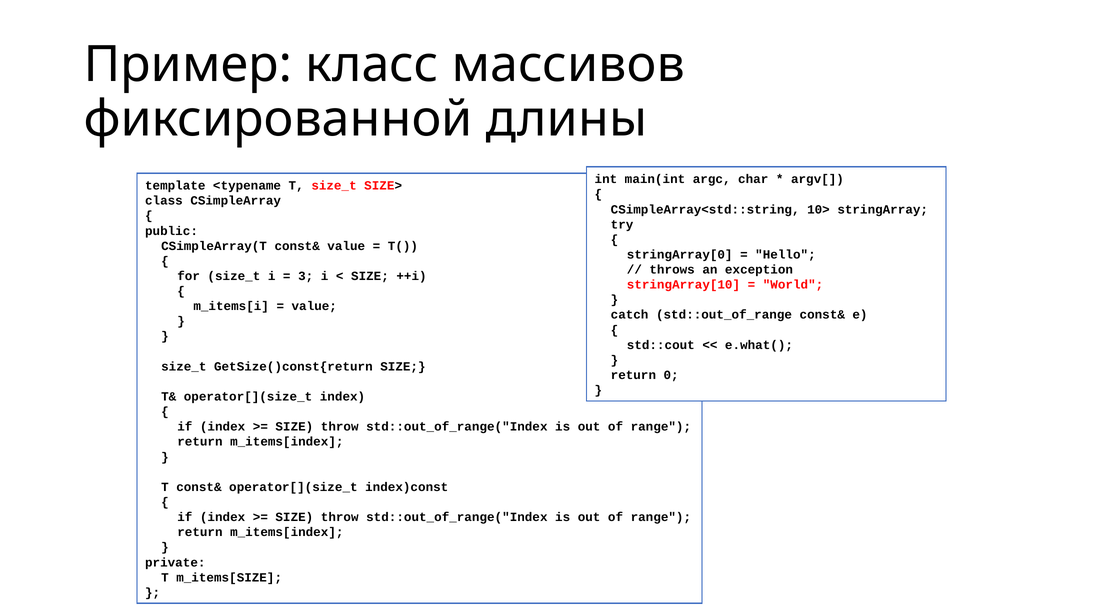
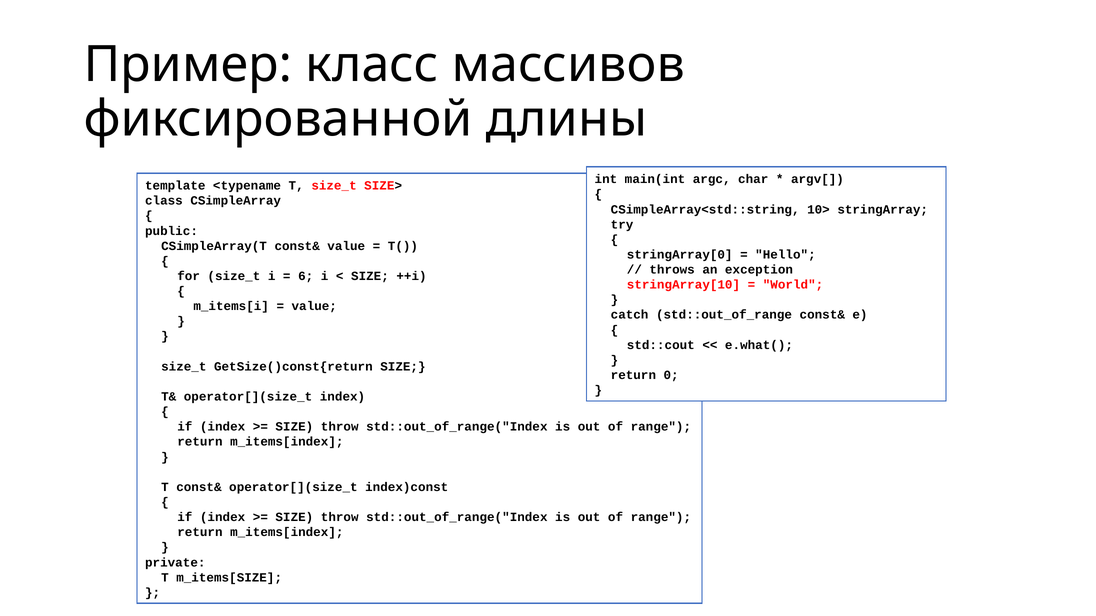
3: 3 -> 6 (306, 276)
